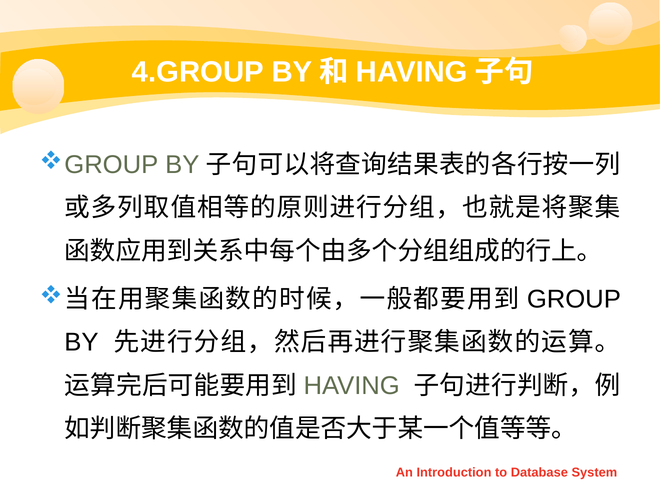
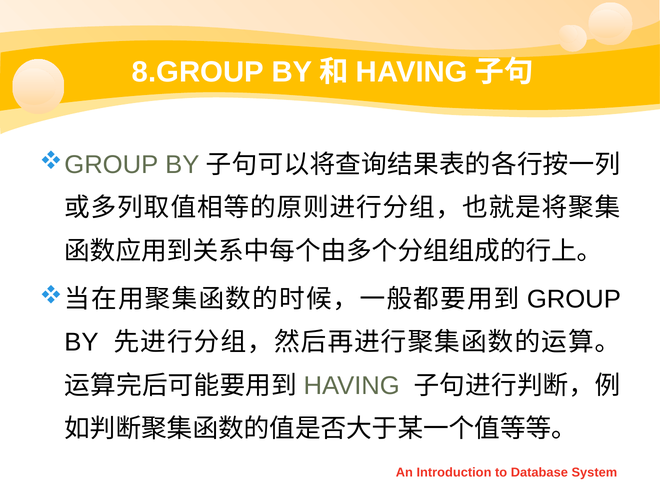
4.GROUP: 4.GROUP -> 8.GROUP (198, 72)
